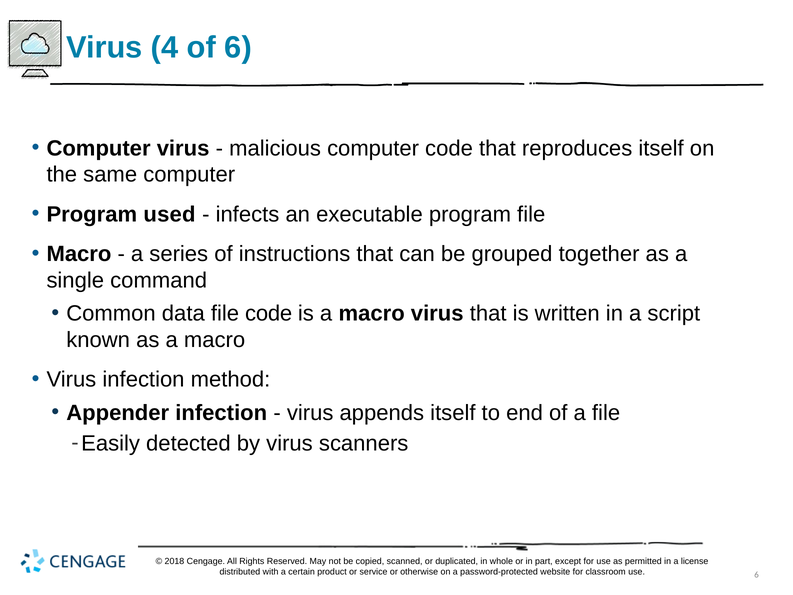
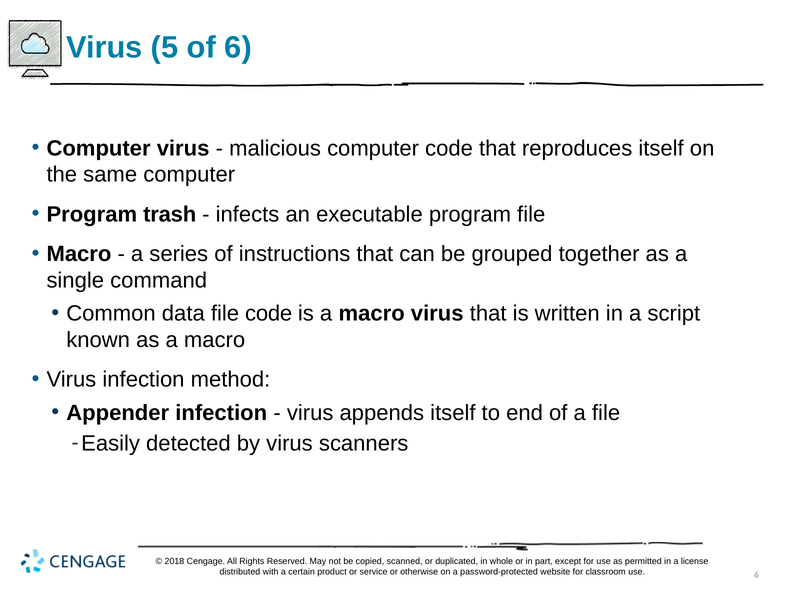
4: 4 -> 5 (165, 47)
used: used -> trash (170, 214)
